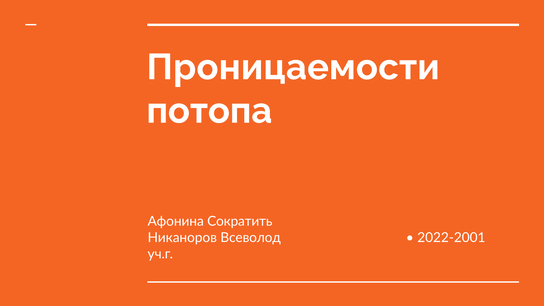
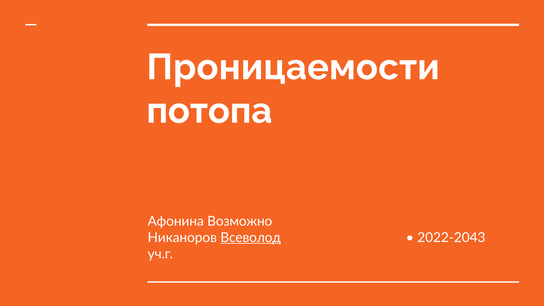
Сократить: Сократить -> Возможно (240, 221)
Всеволод underline: none -> present (251, 238)
2022-2001: 2022-2001 -> 2022-2043 (451, 238)
